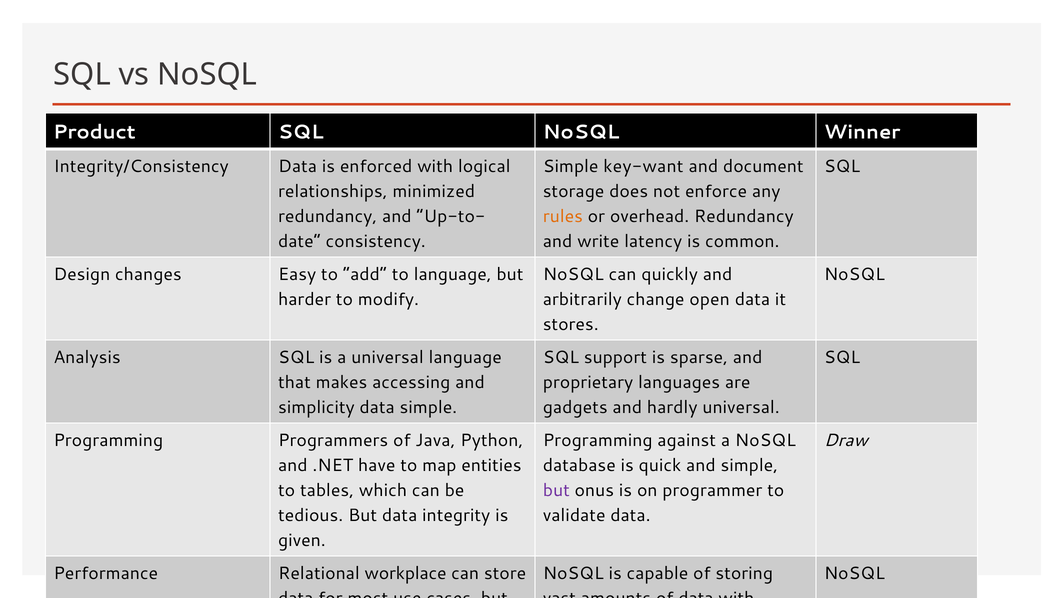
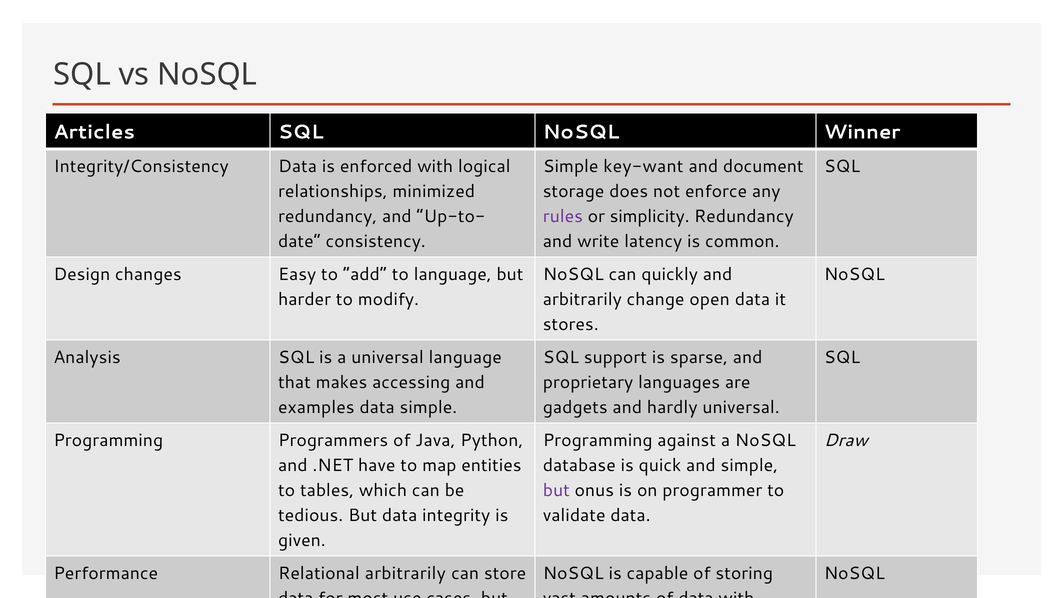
Product: Product -> Articles (94, 132)
rules colour: orange -> purple (563, 217)
overhead: overhead -> simplicity (650, 217)
simplicity: simplicity -> examples (316, 407)
Relational workplace: workplace -> arbitrarily (405, 573)
